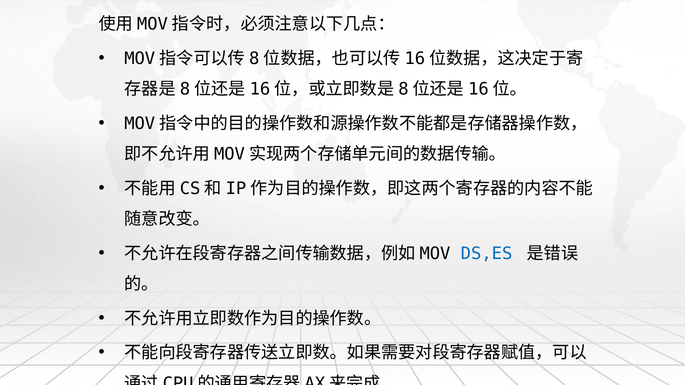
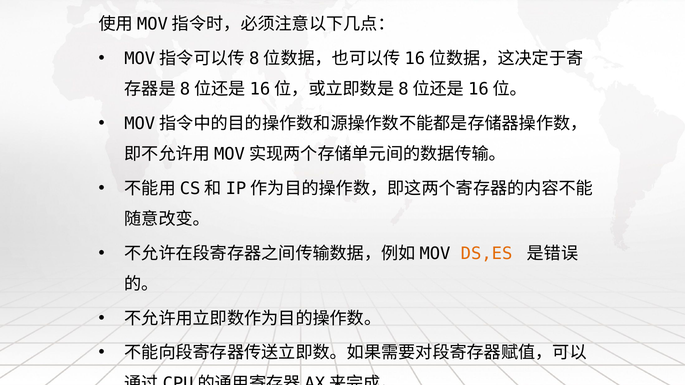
DS,ES colour: blue -> orange (487, 254)
